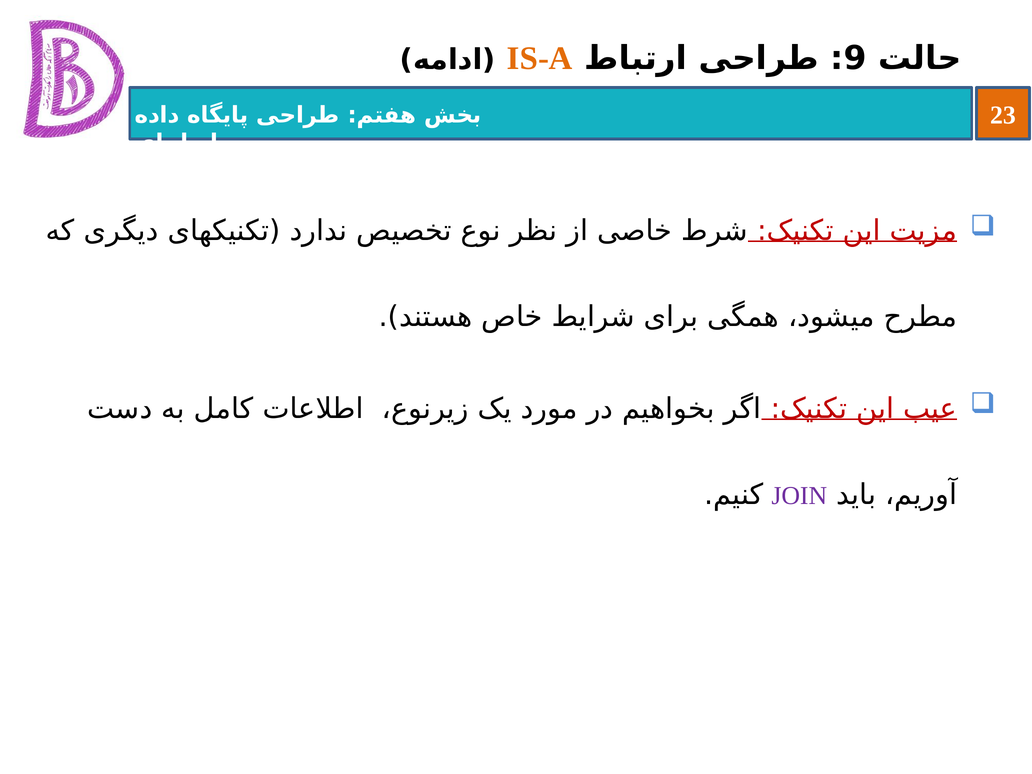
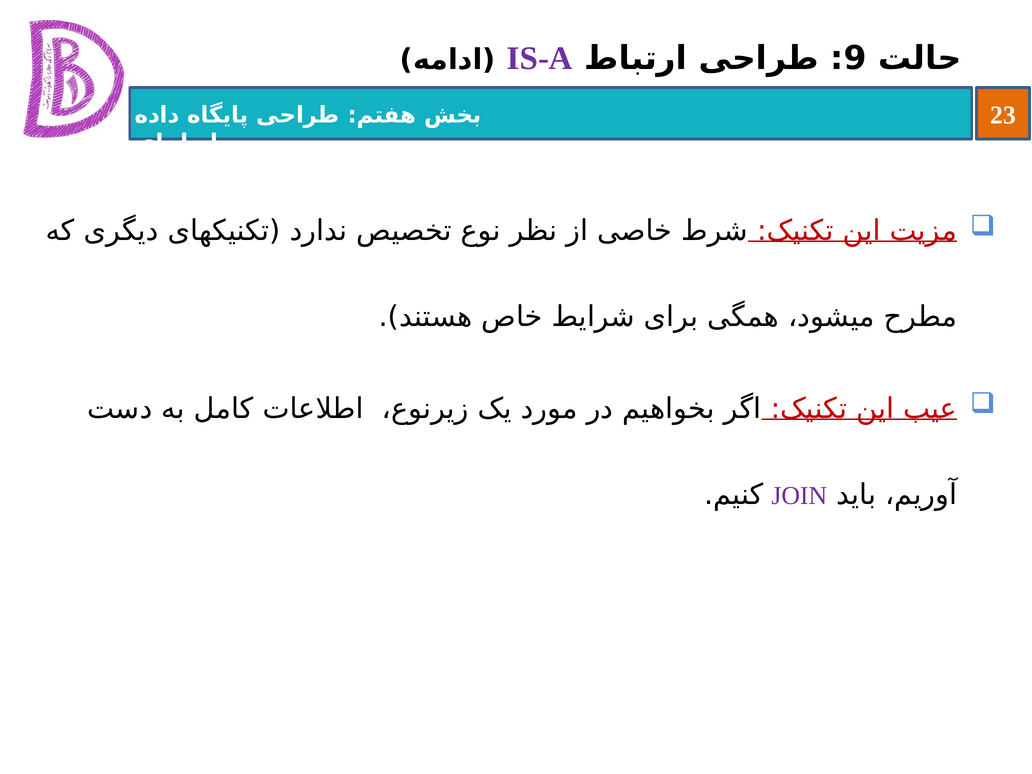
IS-A colour: orange -> purple (540, 58)
